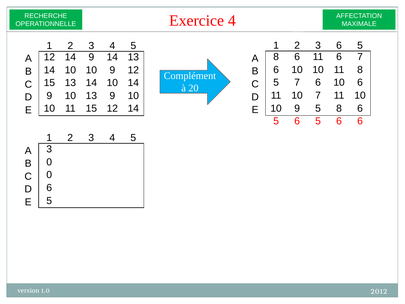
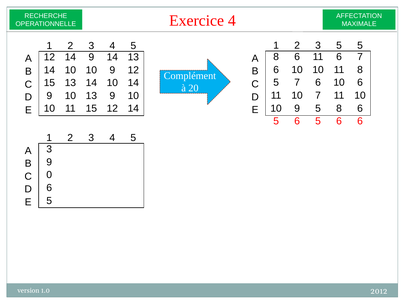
3 6: 6 -> 5 (339, 46)
B 0: 0 -> 9 (49, 162)
